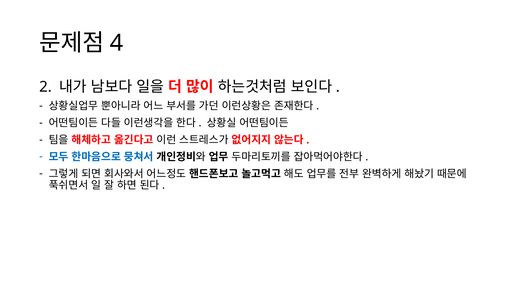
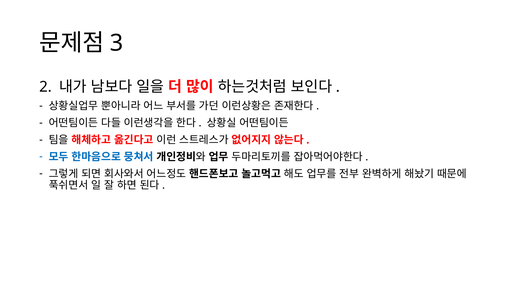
4: 4 -> 3 (117, 43)
